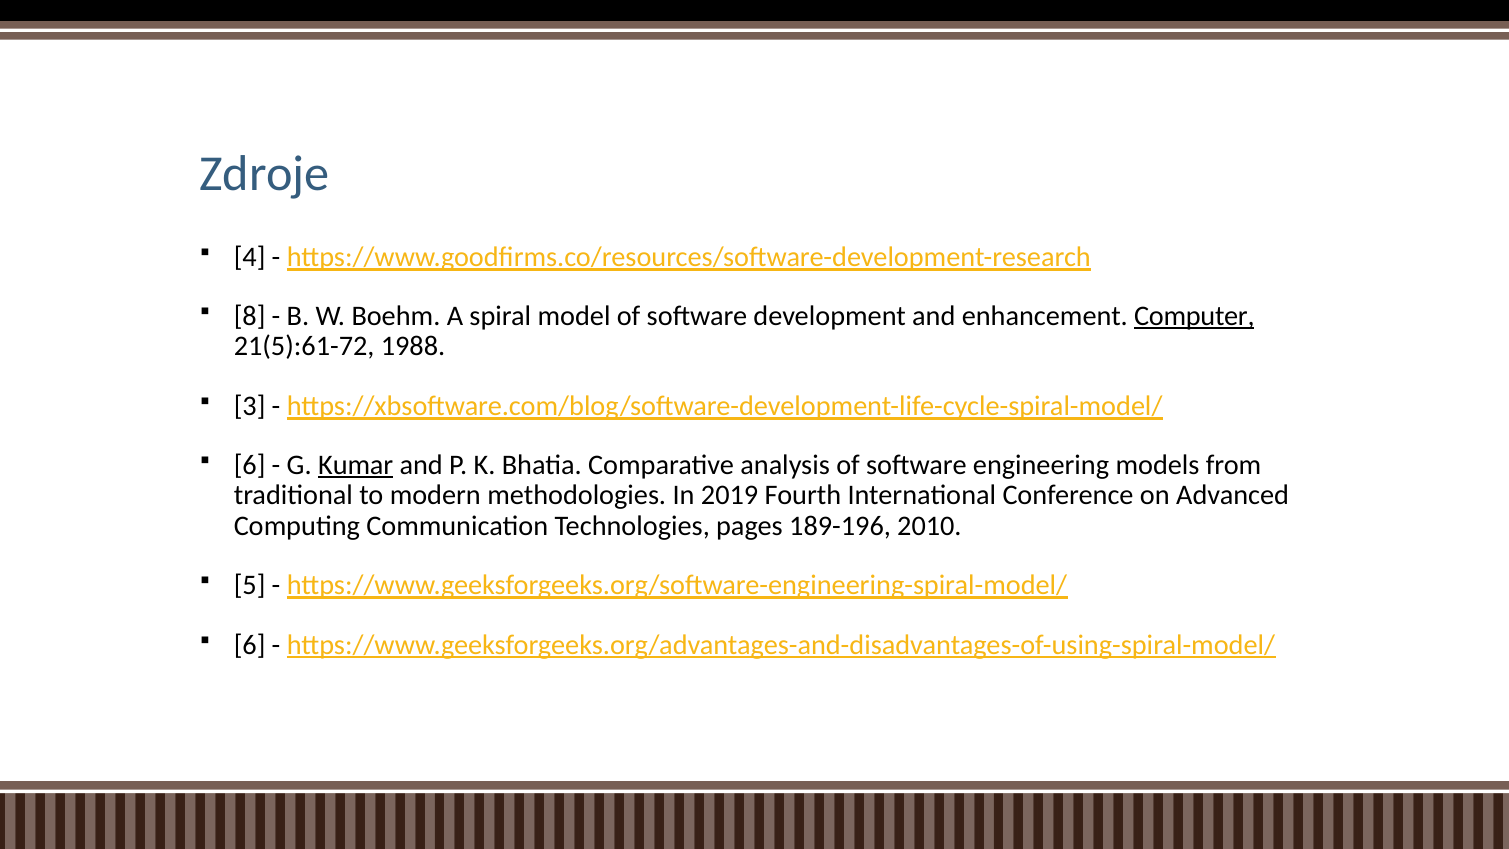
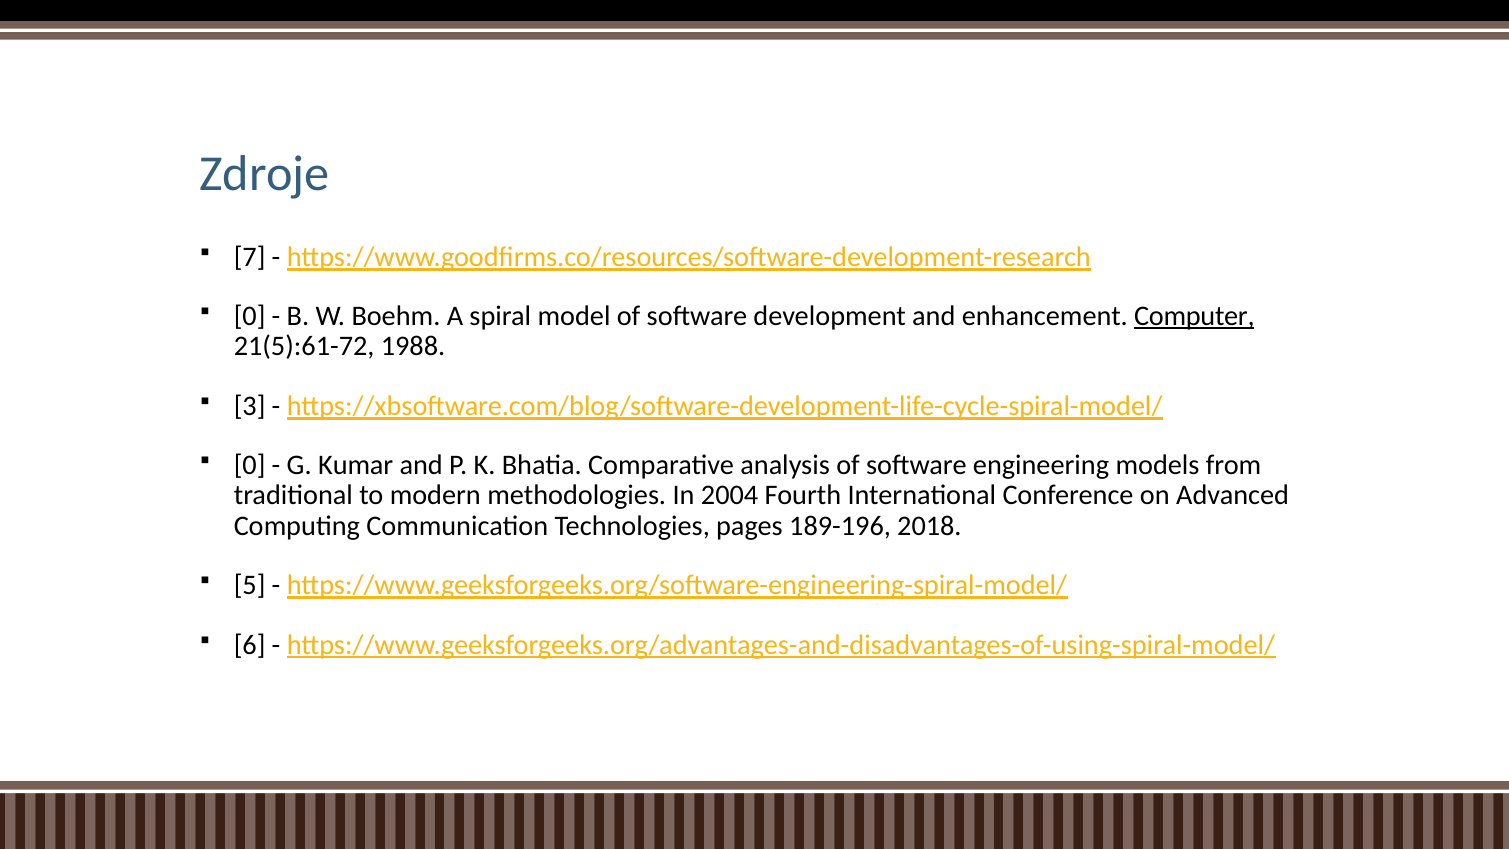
4: 4 -> 7 (250, 257)
8: 8 -> 0 (250, 316)
6: 6 -> 0 (250, 465)
Kumar underline: present -> none (356, 465)
2019: 2019 -> 2004 (730, 495)
2010: 2010 -> 2018 (929, 526)
